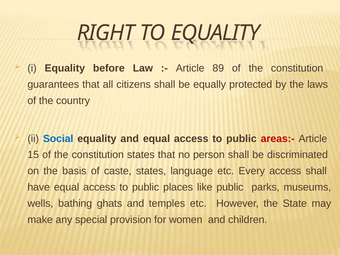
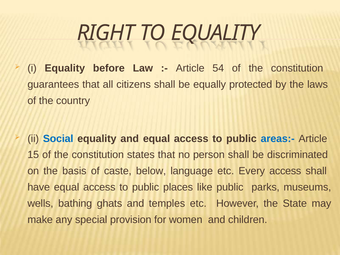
89: 89 -> 54 (218, 68)
areas:- colour: red -> blue (278, 139)
caste states: states -> below (151, 171)
